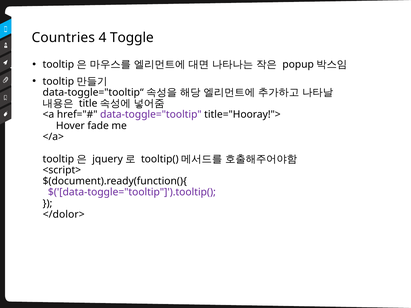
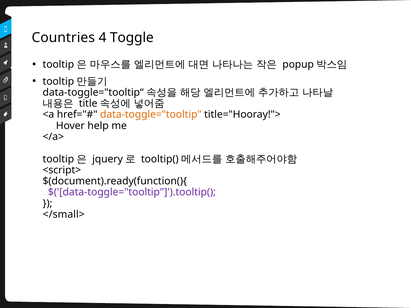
data-toggle="tooltip colour: purple -> orange (151, 115)
fade: fade -> help (98, 126)
</dolor>: </dolor> -> </small> (64, 215)
